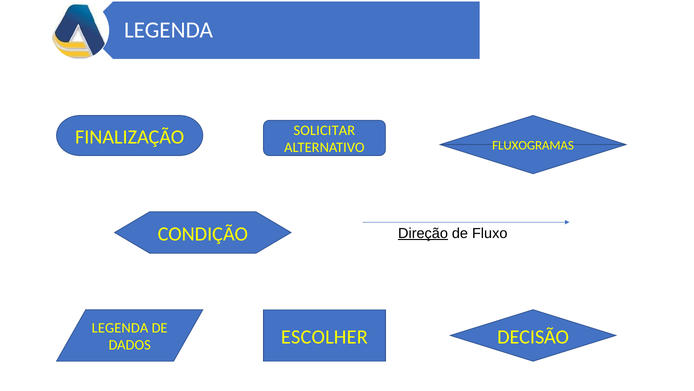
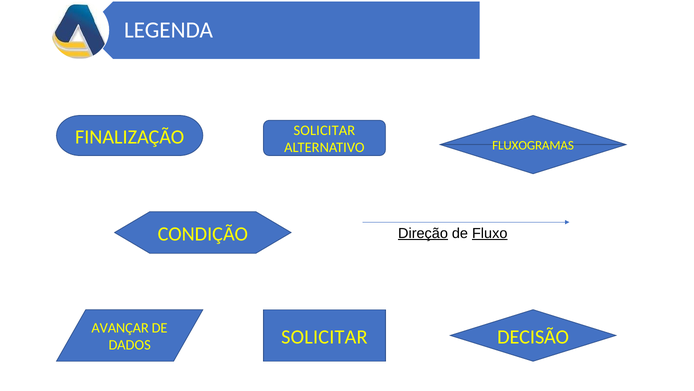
Fluxo underline: none -> present (490, 233)
LEGENDA: LEGENDA -> AVANÇAR (120, 327)
ESCOLHER: ESCOLHER -> SOLICITAR (324, 336)
